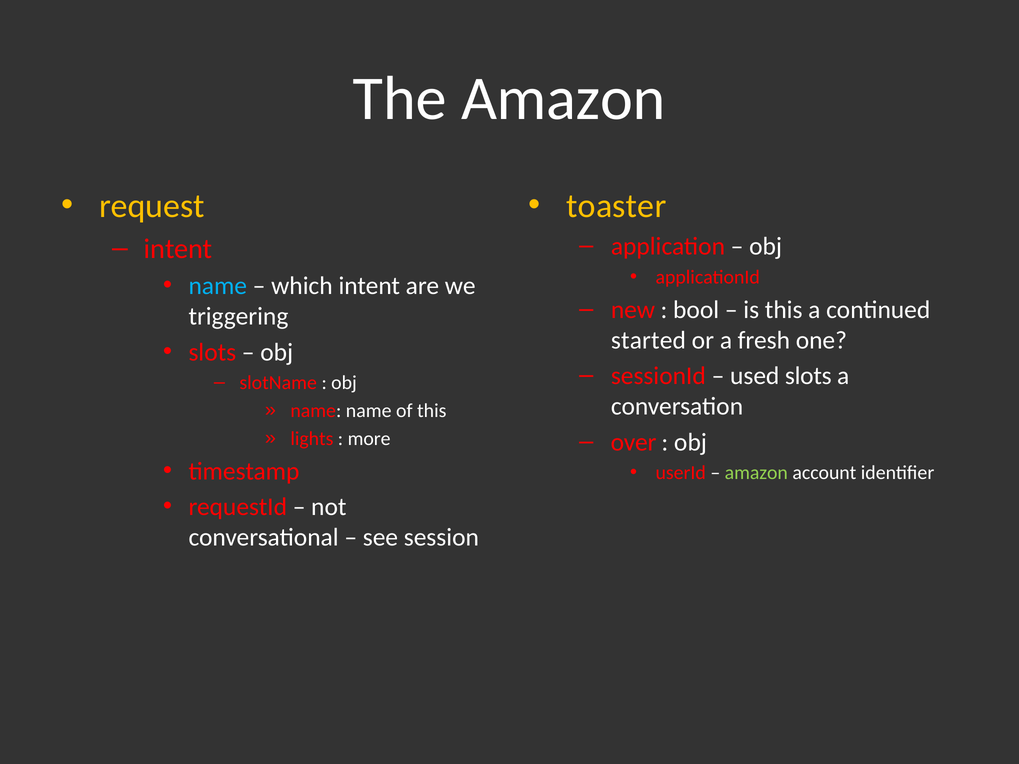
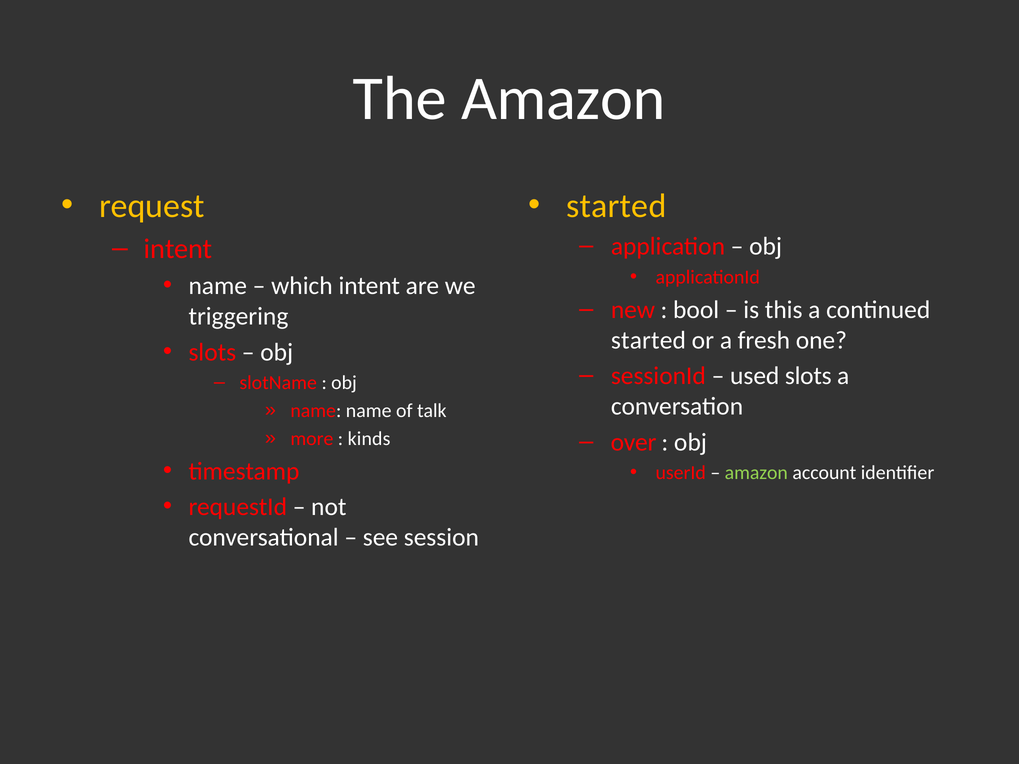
toaster: toaster -> started (616, 206)
name colour: light blue -> white (218, 286)
of this: this -> talk (432, 411)
lights: lights -> more (312, 439)
more: more -> kinds (369, 439)
